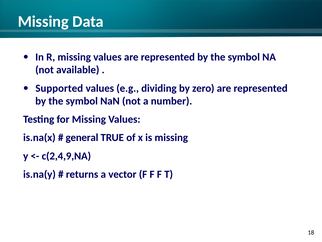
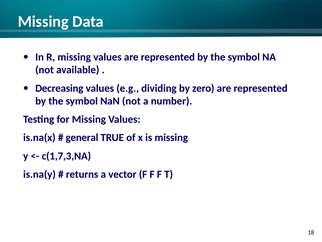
Supported: Supported -> Decreasing (59, 88)
c(2,4,9,NA: c(2,4,9,NA -> c(1,7,3,NA (66, 156)
